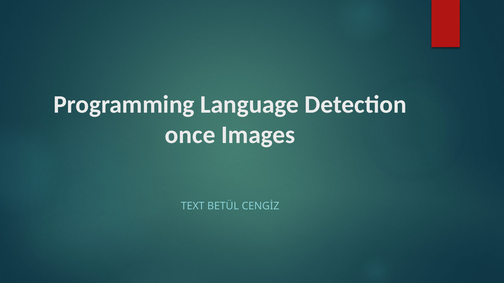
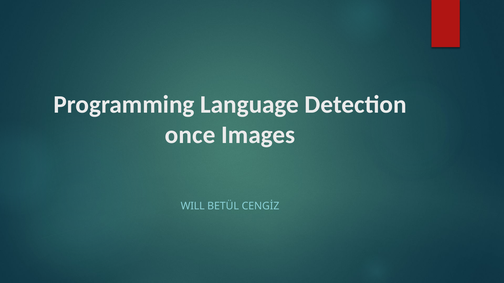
TEXT: TEXT -> WILL (193, 206)
